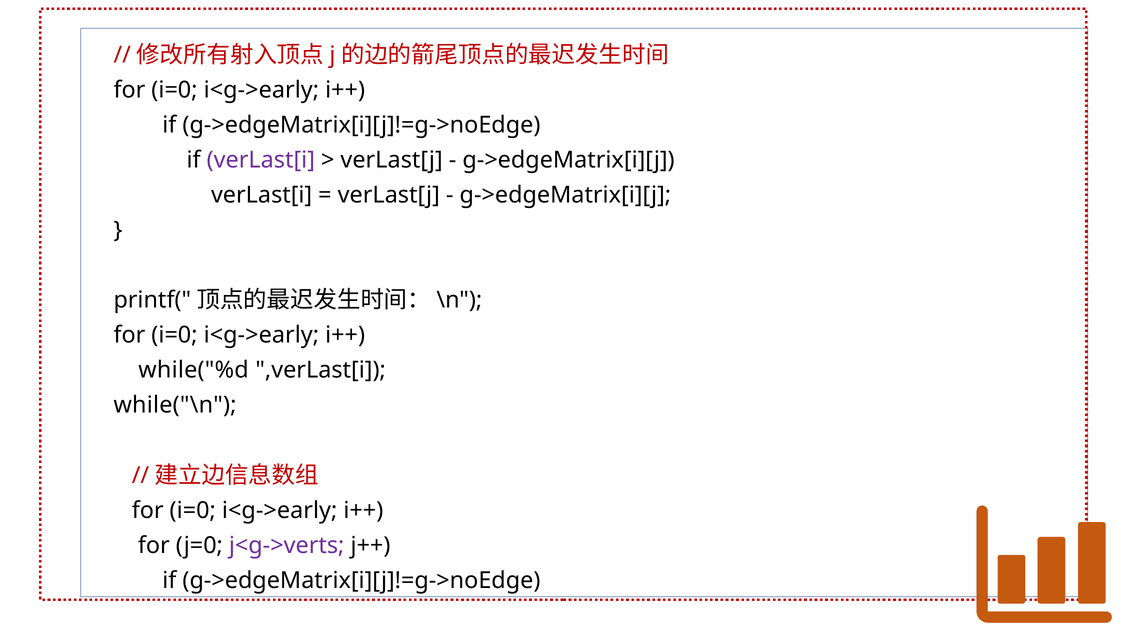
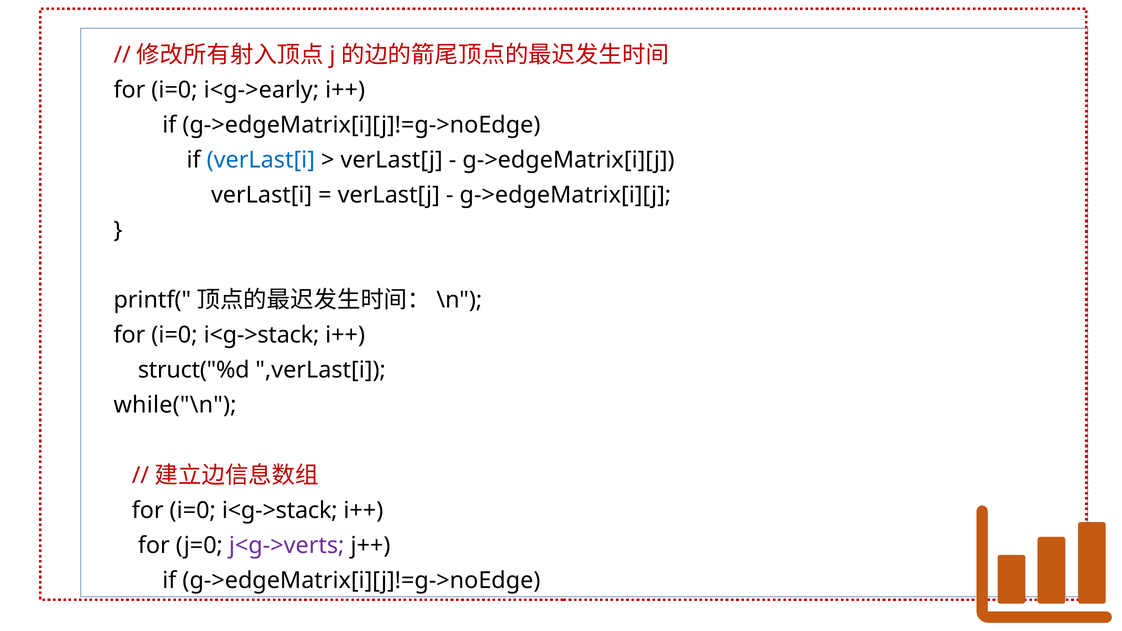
verLast[i colour: purple -> blue (261, 160)
i<g->early: i<g->early -> i<g->stack (261, 335)
while("%d: while("%d -> struct("%d (194, 370)
i<g->early: i<g->early -> i<g->stack (280, 510)
